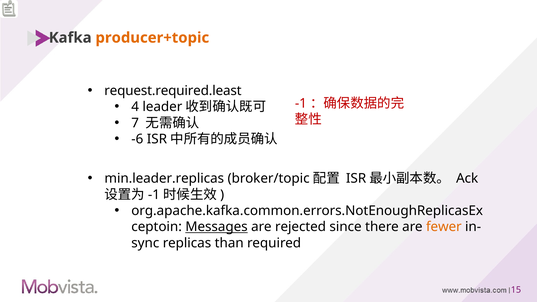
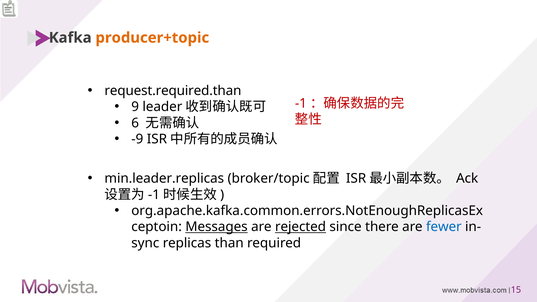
request.required.least: request.required.least -> request.required.than (173, 91)
4: 4 -> 9 (135, 107)
7: 7 -> 6 (135, 123)
-6: -6 -> -9 (137, 139)
rejected underline: none -> present (301, 227)
fewer colour: orange -> blue (444, 227)
